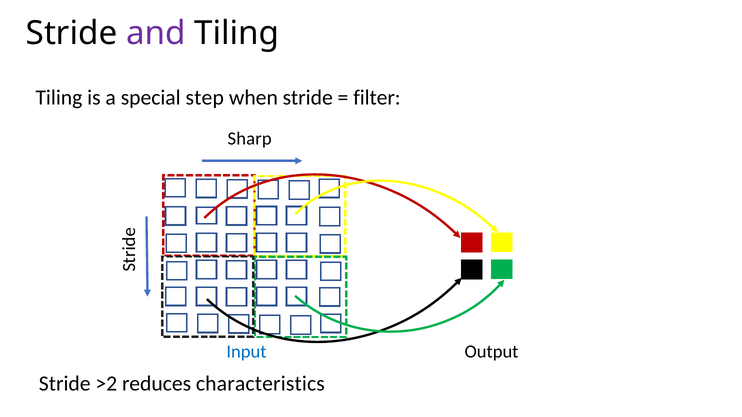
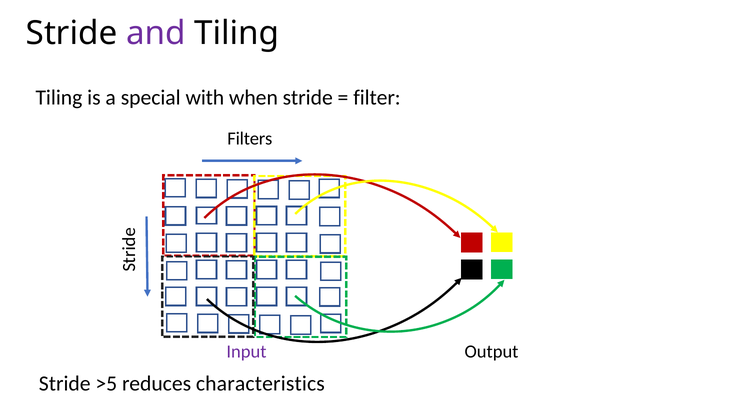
step: step -> with (205, 98)
Sharp: Sharp -> Filters (250, 139)
Input colour: blue -> purple (246, 352)
>2: >2 -> >5 (106, 384)
